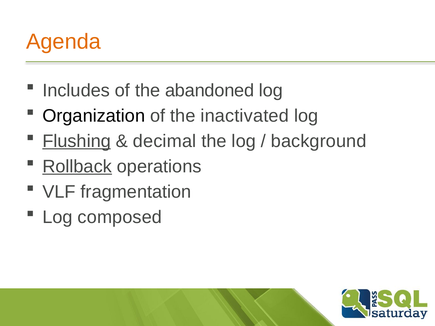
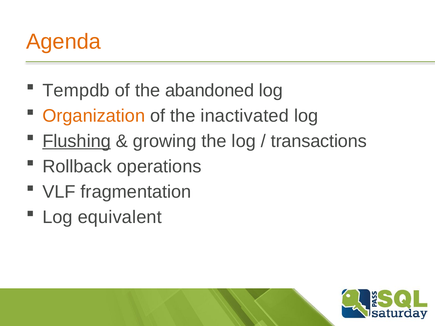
Includes: Includes -> Tempdb (76, 90)
Organization colour: black -> orange (94, 116)
decimal: decimal -> growing (165, 141)
background: background -> transactions (319, 141)
Rollback underline: present -> none (77, 167)
composed: composed -> equivalent (120, 217)
